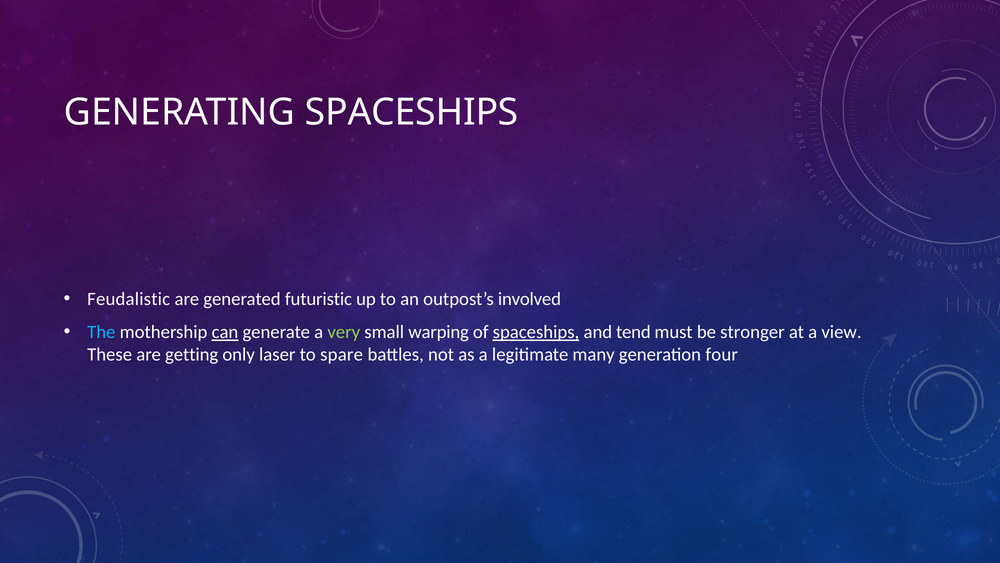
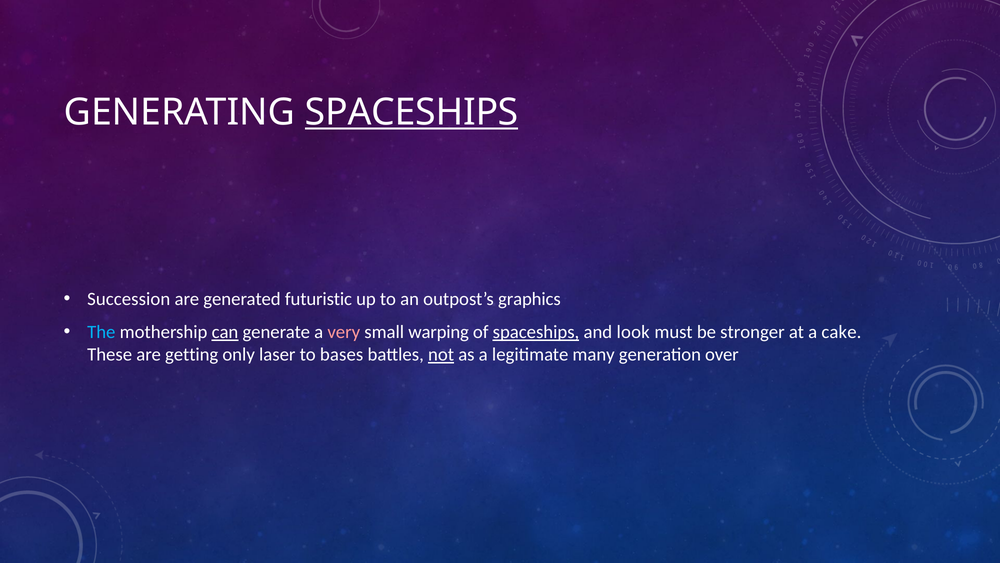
SPACESHIPS underline: none -> present (412, 112)
Feudalistic: Feudalistic -> Succession (129, 299)
involved: involved -> graphics (529, 299)
very colour: light green -> pink (344, 332)
tend: tend -> look (633, 332)
view: view -> cake (841, 332)
spare: spare -> bases (342, 354)
not underline: none -> present (441, 354)
four: four -> over (722, 354)
